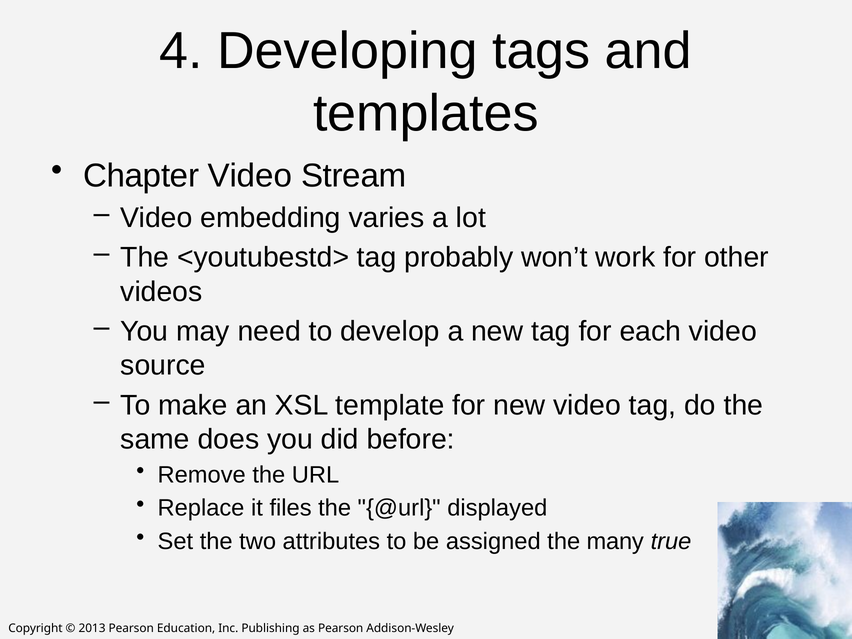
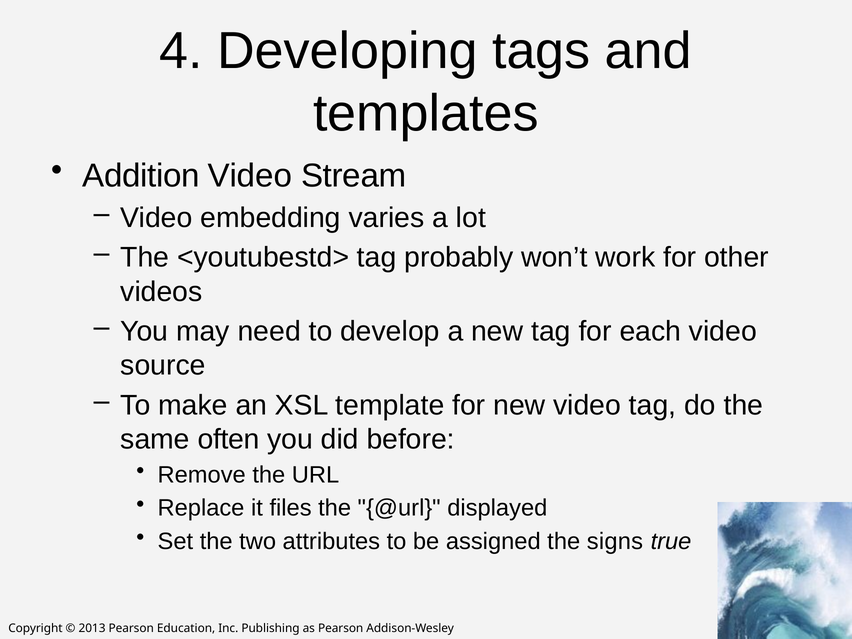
Chapter: Chapter -> Addition (141, 176)
does: does -> often (229, 439)
many: many -> signs (615, 541)
